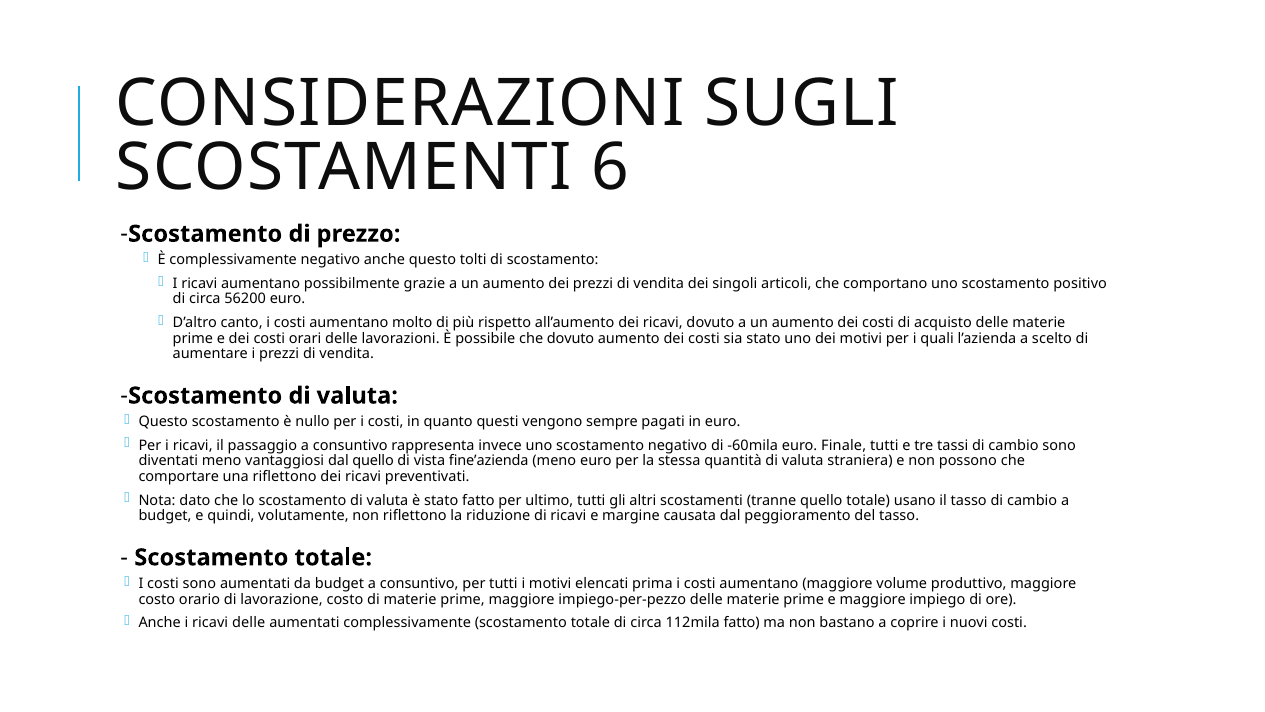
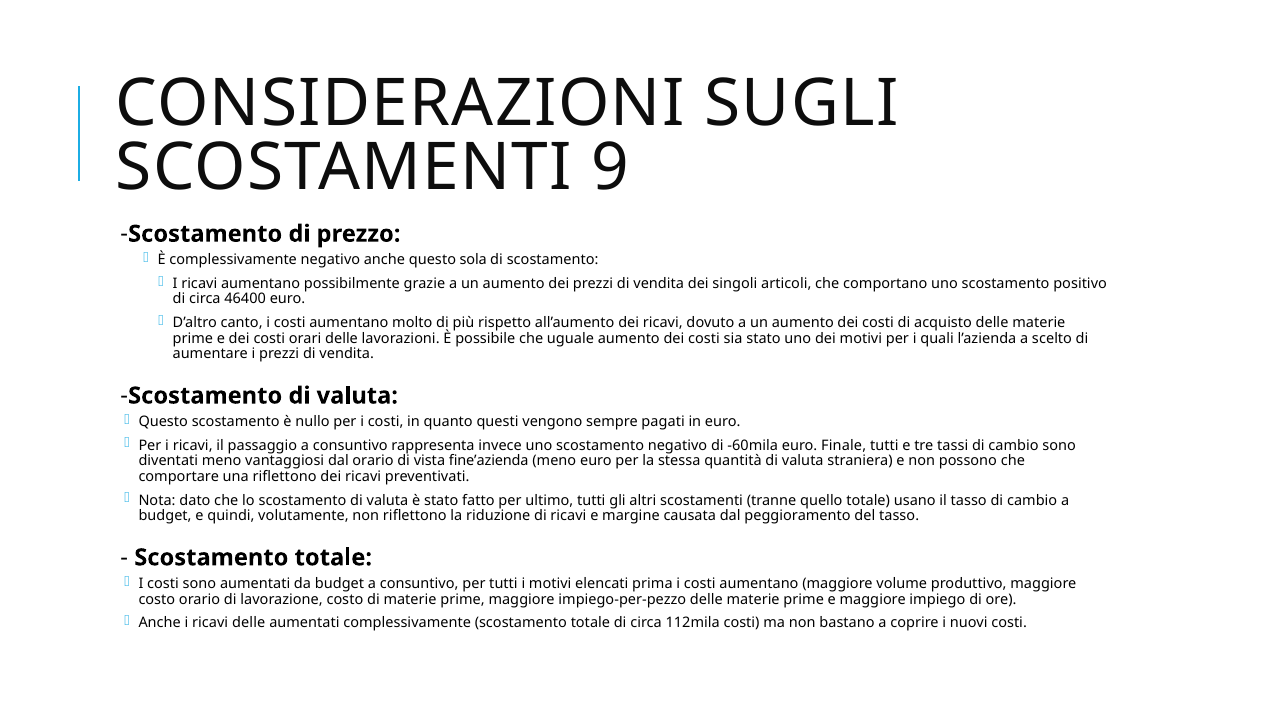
6: 6 -> 9 (611, 167)
tolti: tolti -> sola (473, 260)
56200: 56200 -> 46400 (245, 299)
che dovuto: dovuto -> uguale (570, 338)
dal quello: quello -> orario (373, 461)
112mila fatto: fatto -> costi (742, 622)
